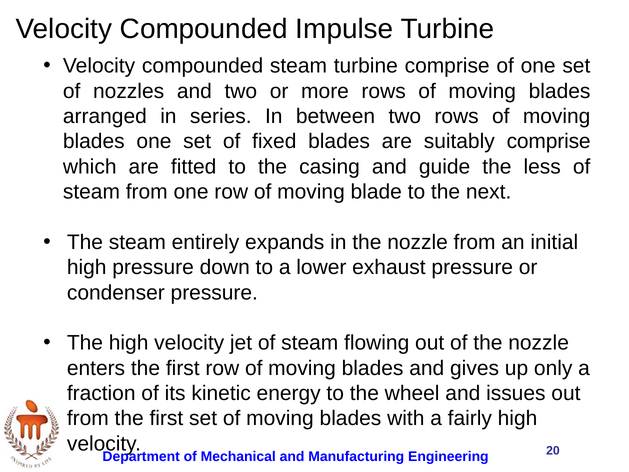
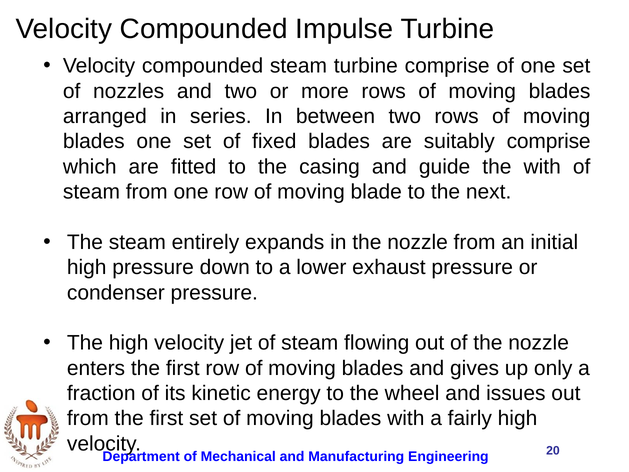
the less: less -> with (542, 167)
